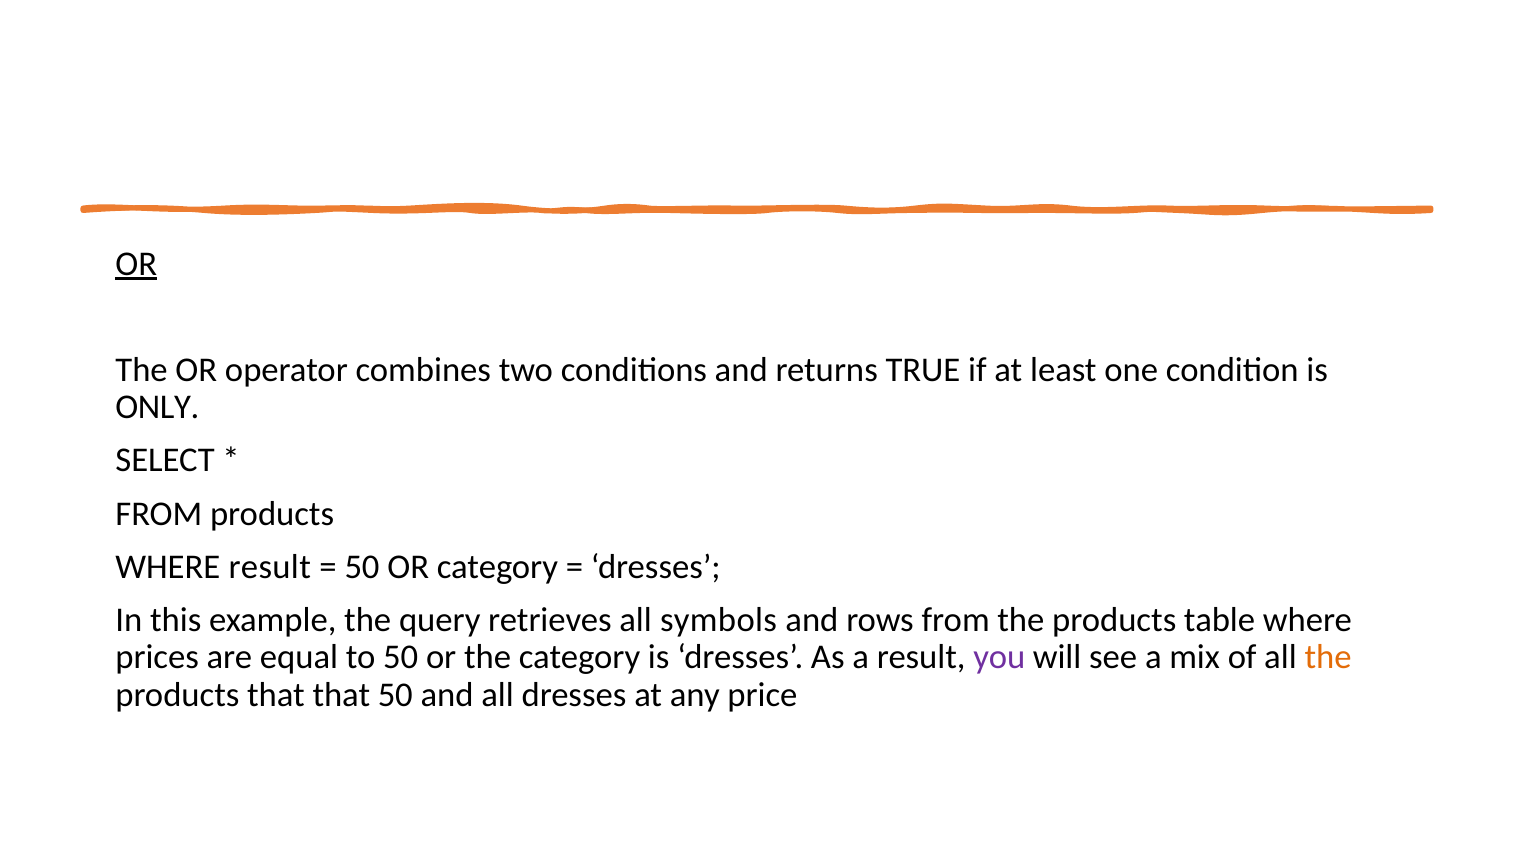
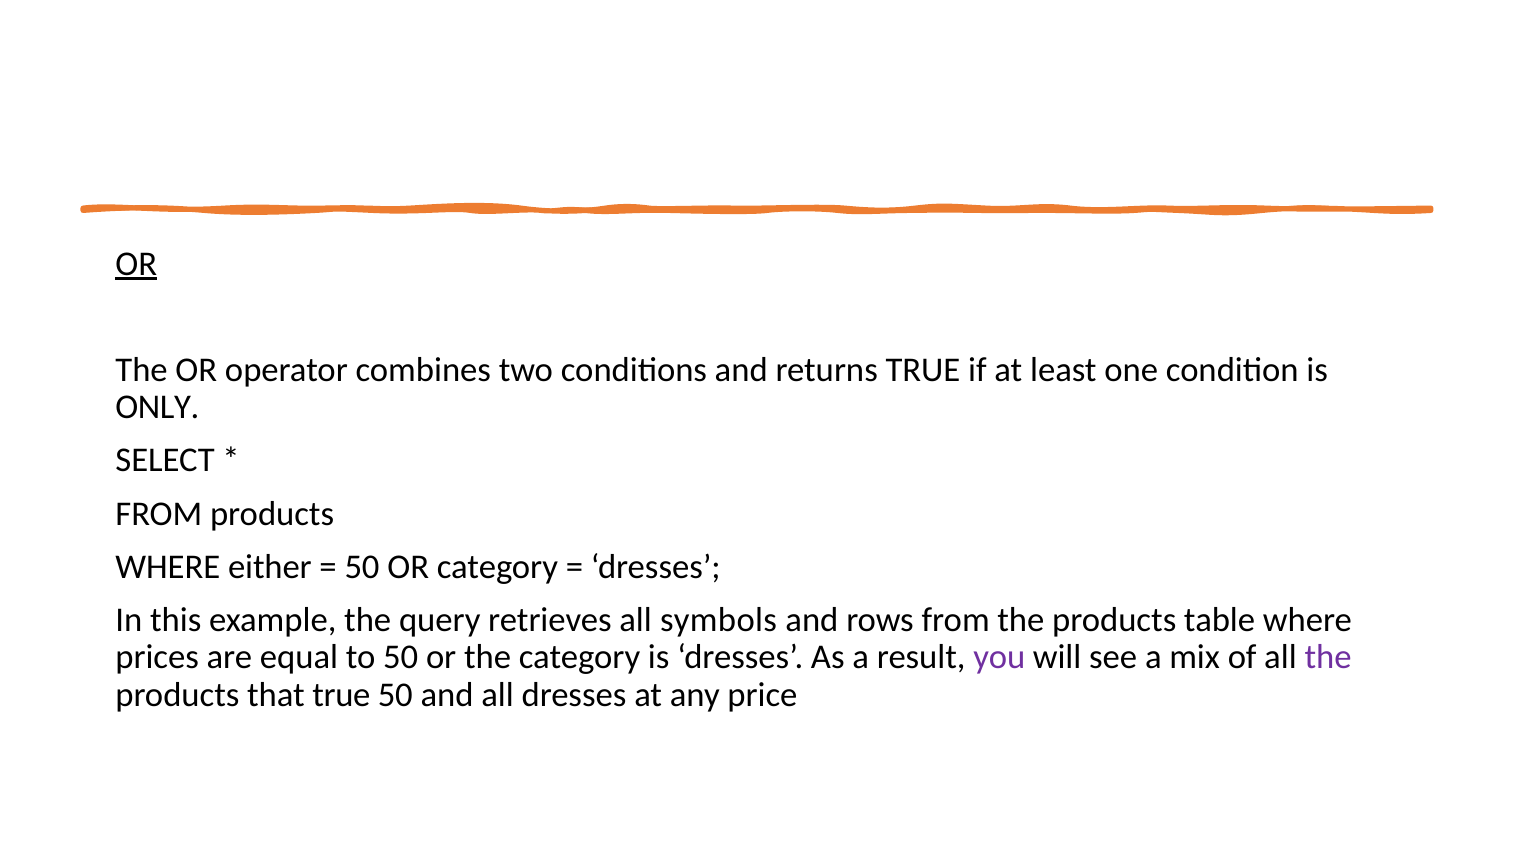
WHERE result: result -> either (270, 567)
the colour: orange -> purple (1328, 658)
that that: that -> true (341, 695)
